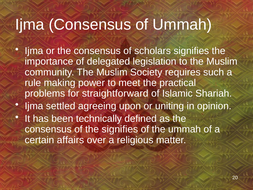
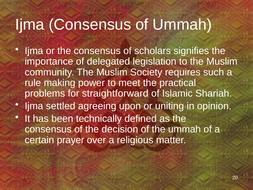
the signifies: signifies -> decision (120, 129)
affairs: affairs -> prayer (71, 140)
